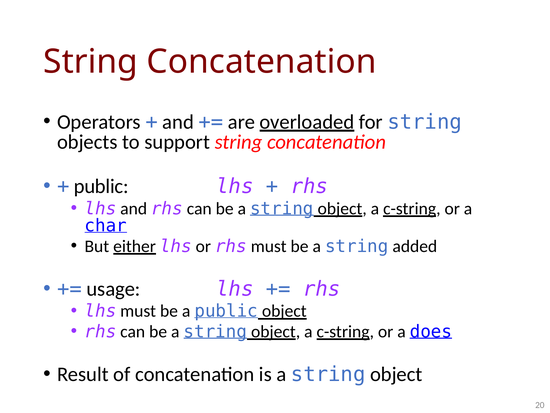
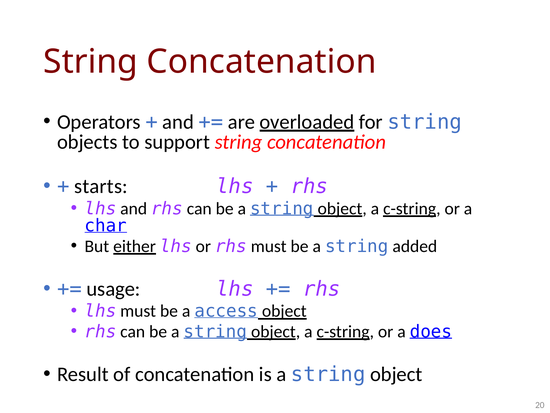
public: public -> starts (101, 186)
a public: public -> access (226, 311)
